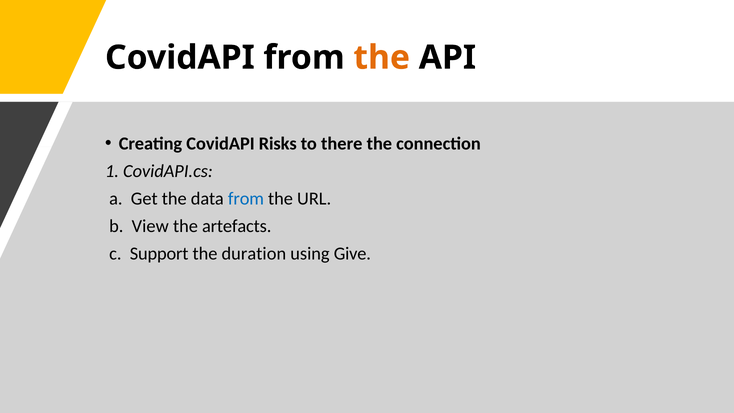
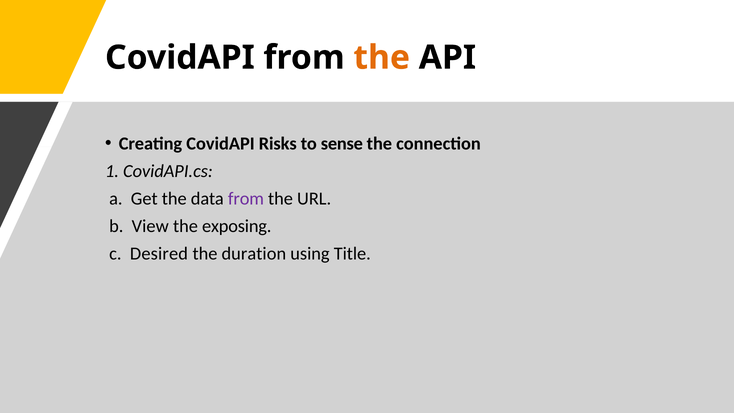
there: there -> sense (342, 144)
from colour: blue -> purple (246, 198)
artefacts: artefacts -> exposing (237, 226)
Support: Support -> Desired (159, 253)
Give: Give -> Title (352, 253)
